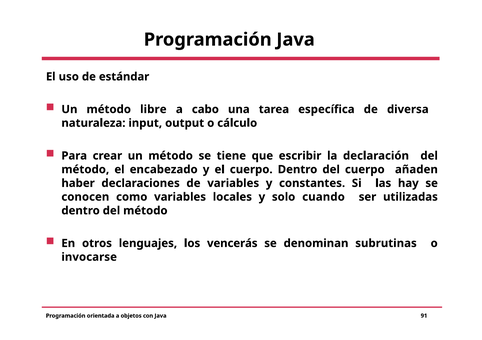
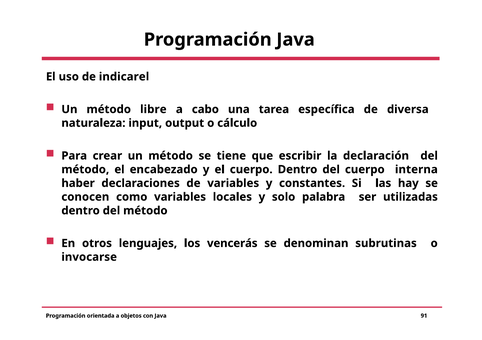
estándar: estándar -> indicarel (124, 77)
añaden: añaden -> interna (416, 170)
cuando: cuando -> palabra (324, 197)
